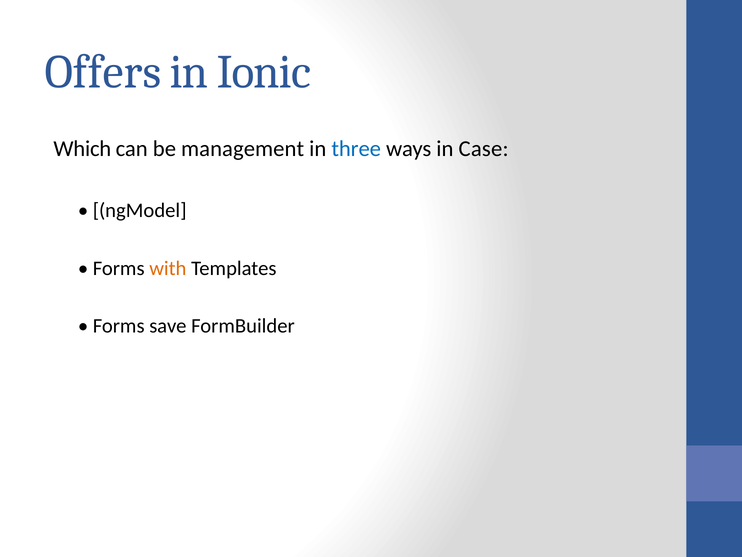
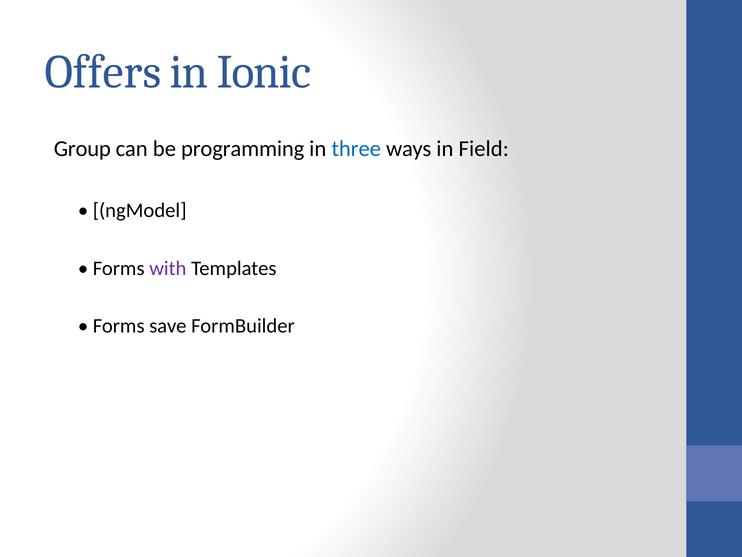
Which: Which -> Group (82, 149)
management: management -> programming (243, 149)
Case: Case -> Field (484, 149)
with colour: orange -> purple (168, 268)
